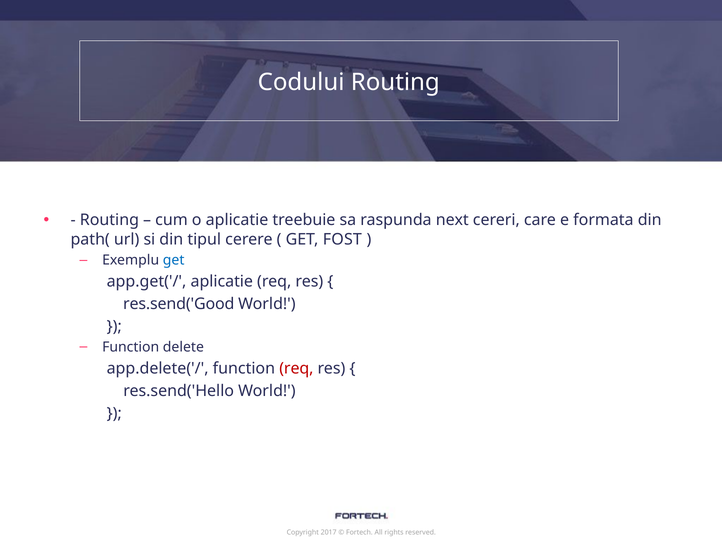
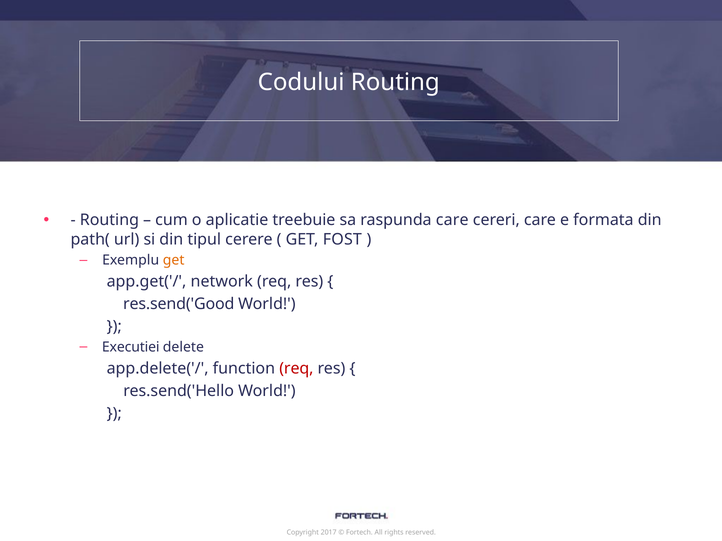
raspunda next: next -> care (452, 220)
get colour: blue -> orange (174, 260)
app.get('/ aplicatie: aplicatie -> network (222, 282)
Function: Function -> Executiei (131, 347)
